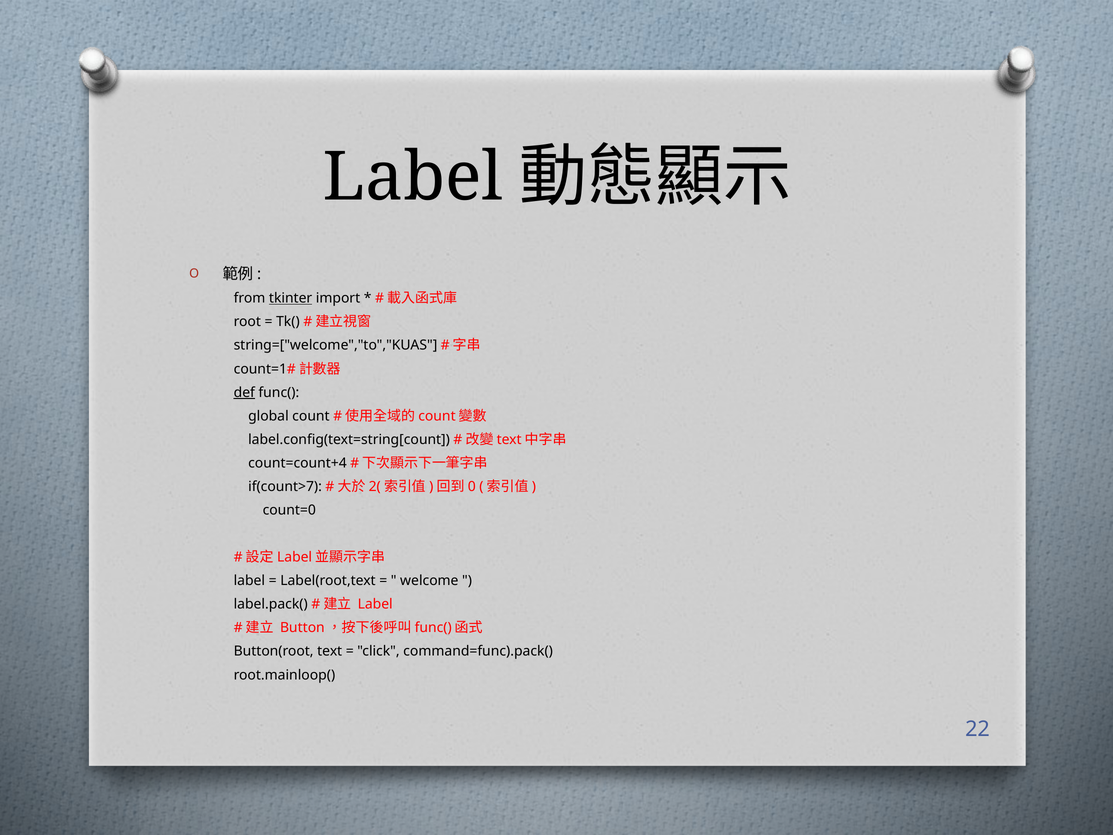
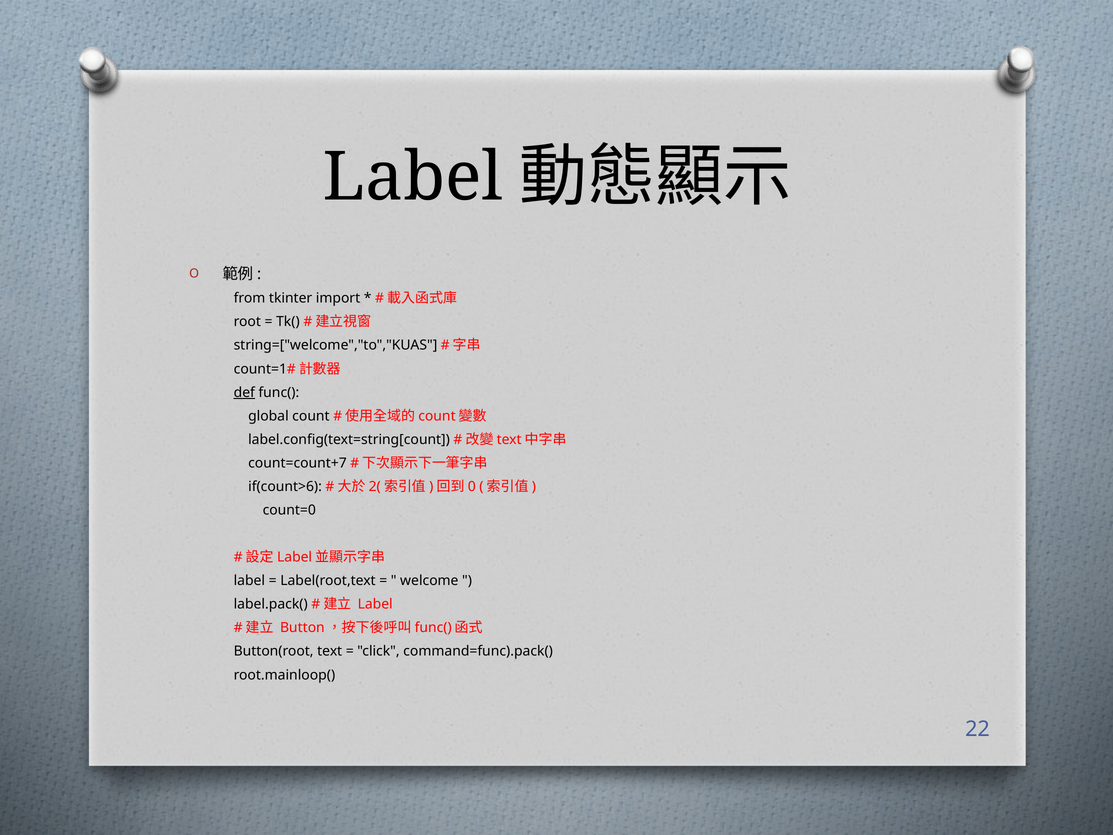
tkinter underline: present -> none (291, 298)
count=count+4: count=count+4 -> count=count+7 (297, 463)
if(count>7: if(count>7 -> if(count>6 (285, 486)
